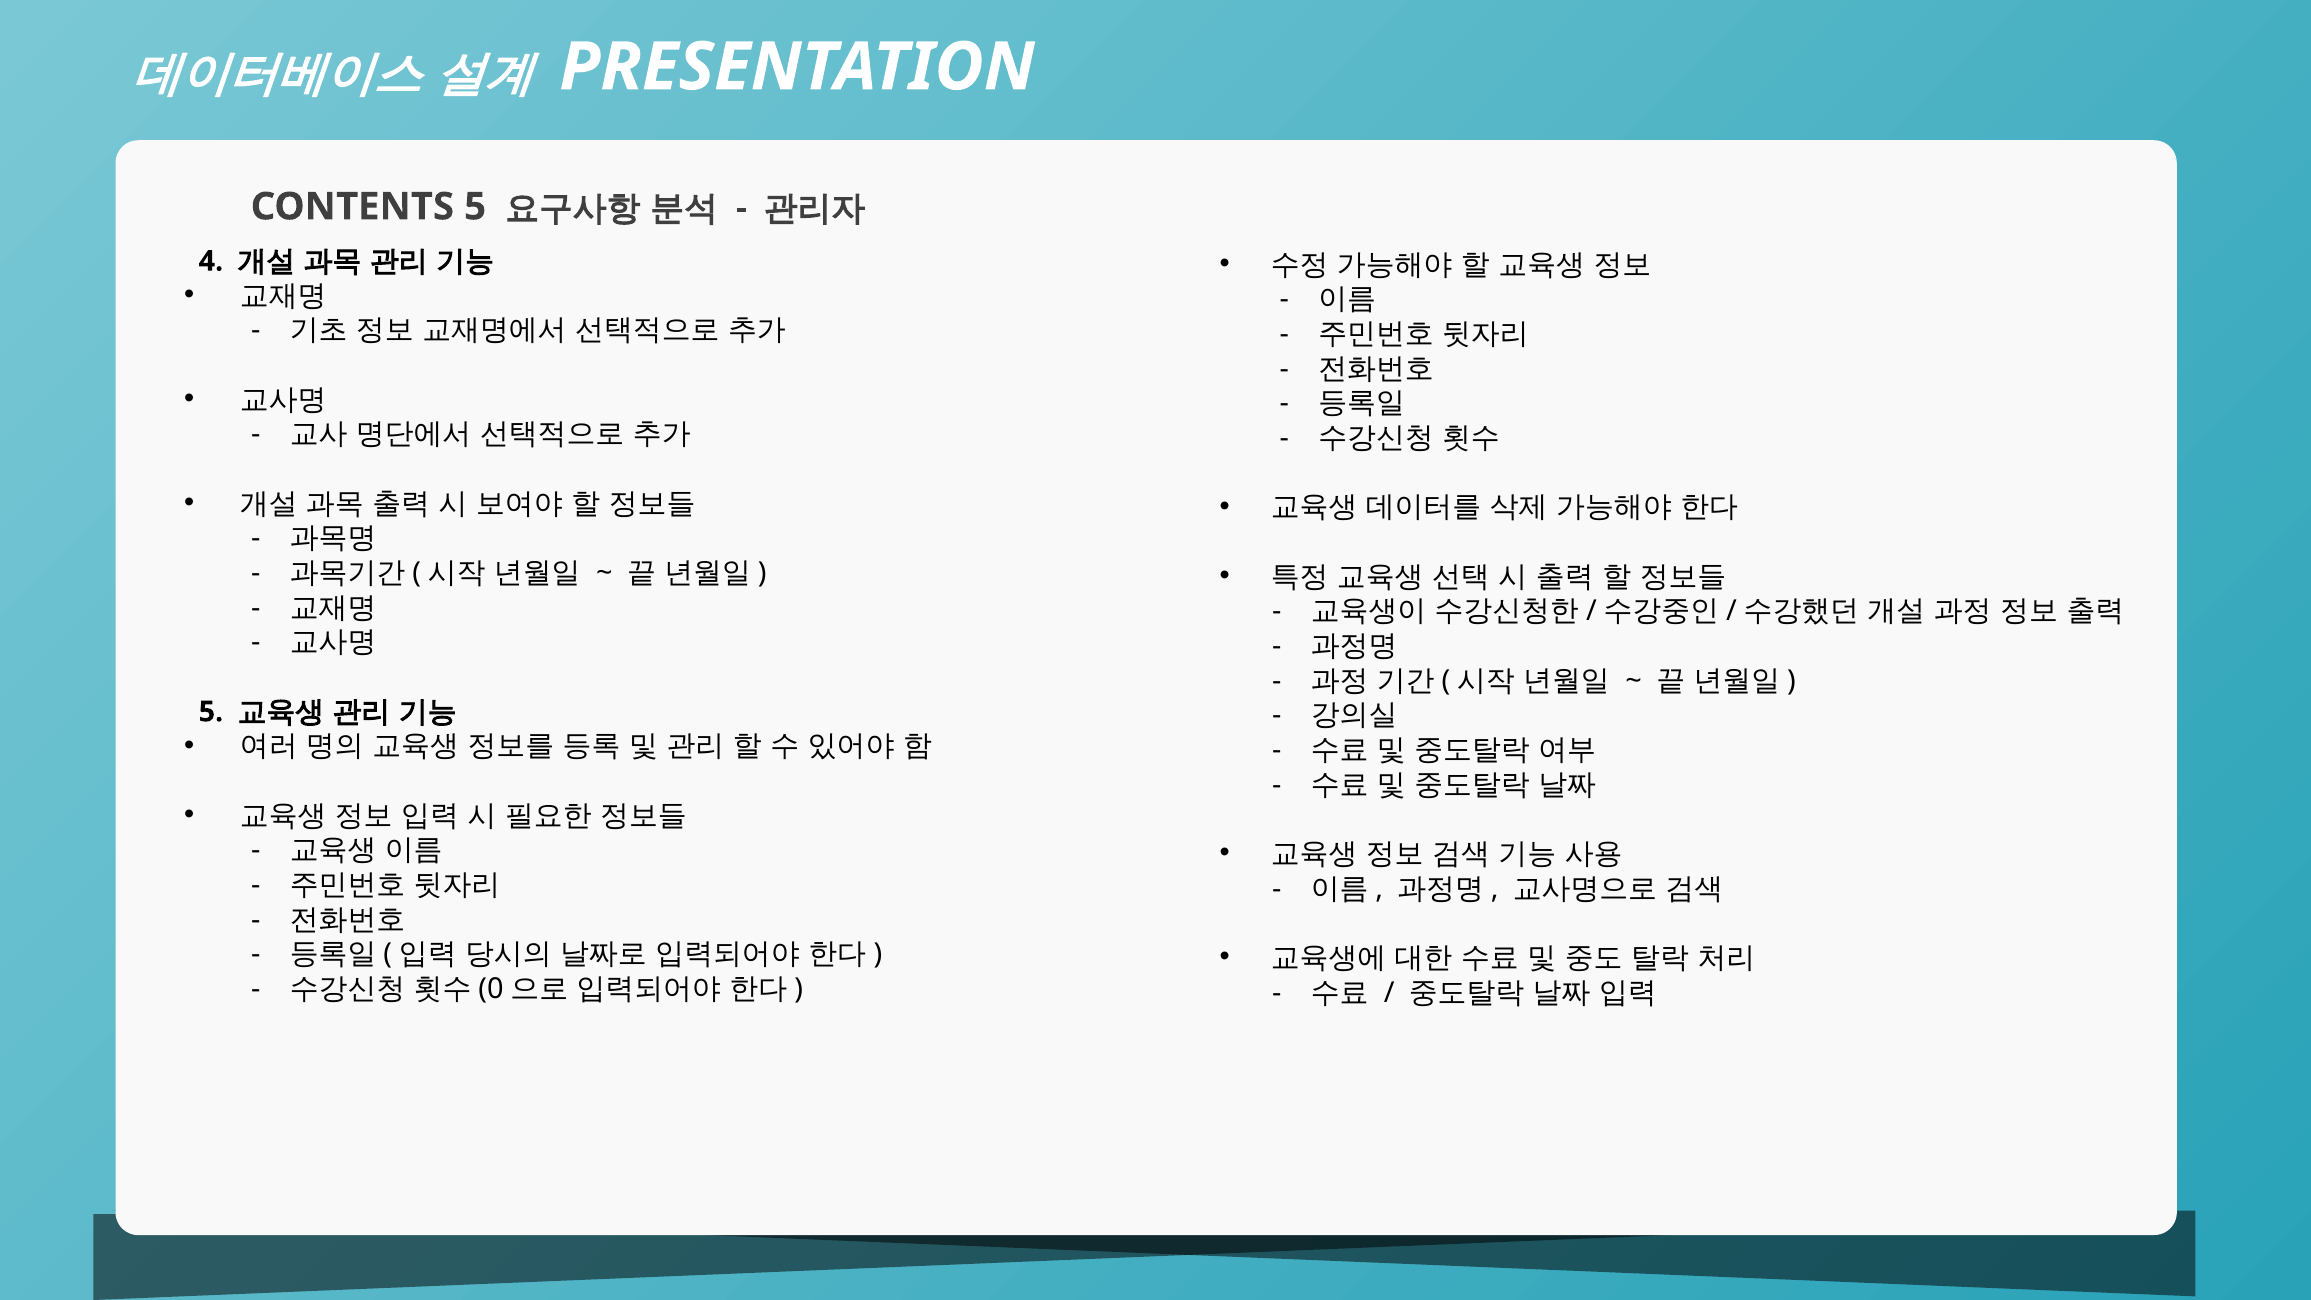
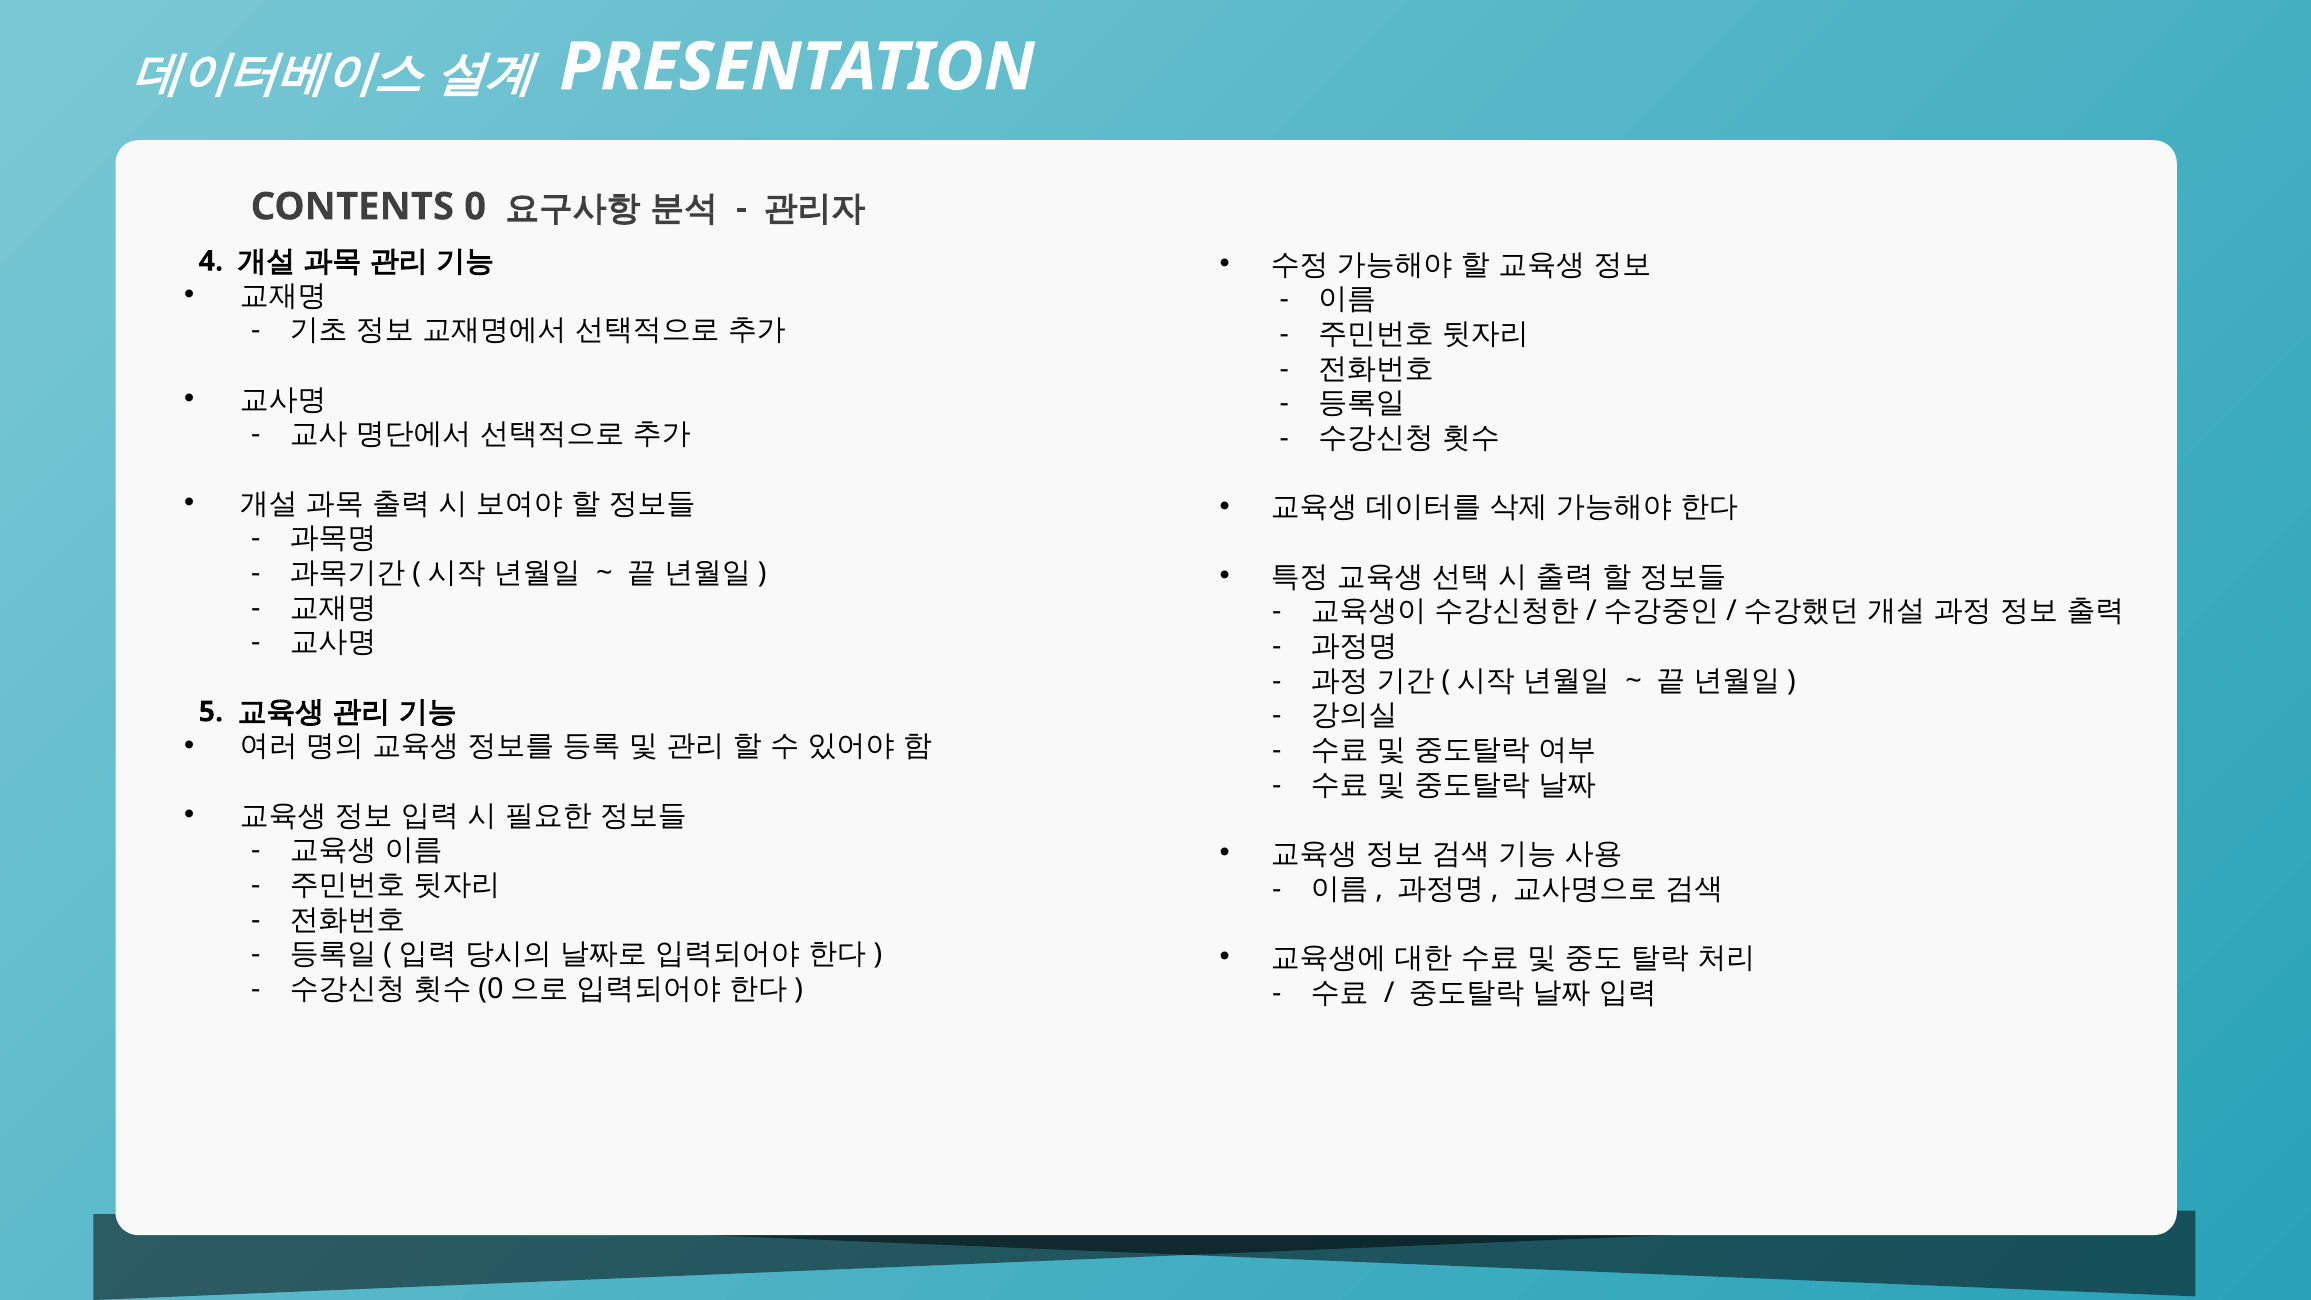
CONTENTS 5: 5 -> 0 (475, 207)
